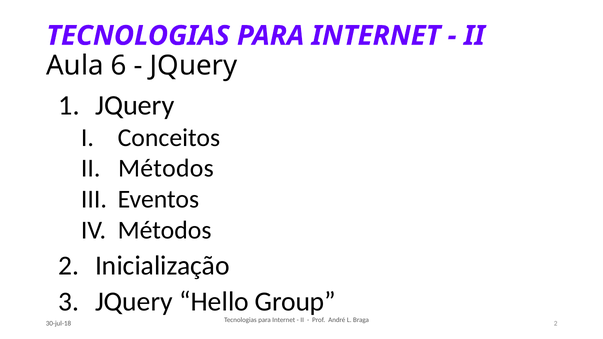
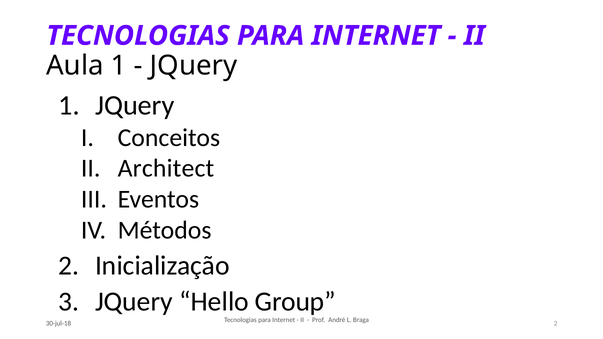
Aula 6: 6 -> 1 (119, 66)
II Métodos: Métodos -> Architect (166, 169)
